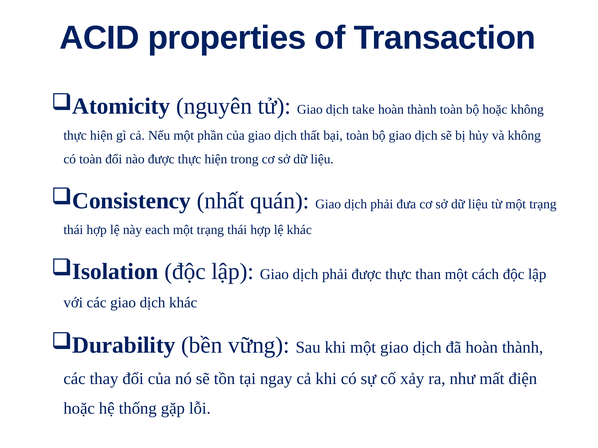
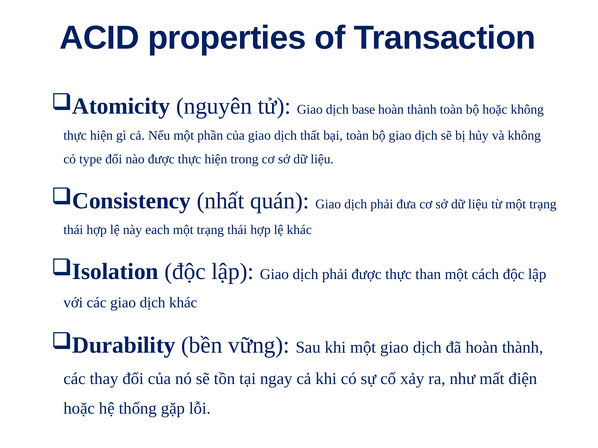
take: take -> base (364, 110)
có toàn: toàn -> type (91, 159)
